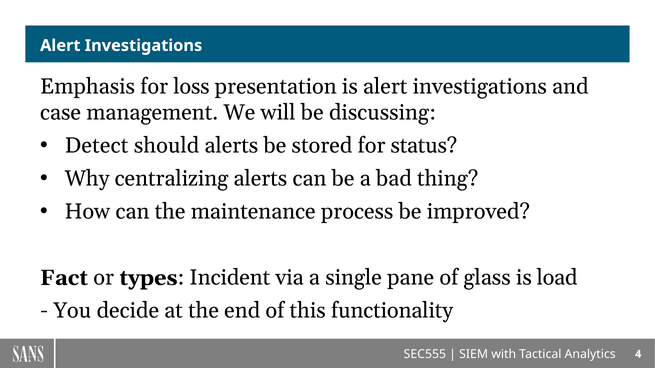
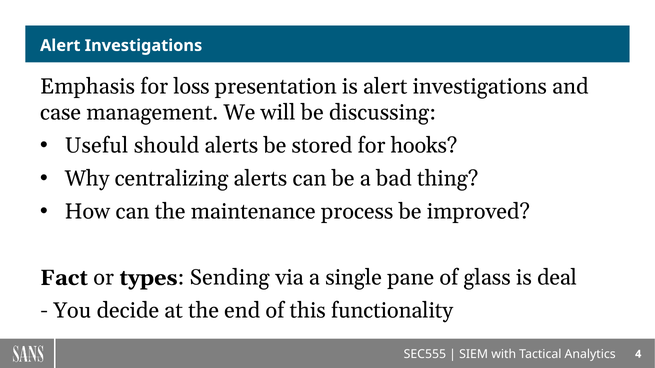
Detect: Detect -> Useful (97, 146)
status: status -> hooks (424, 146)
Incident: Incident -> Sending (230, 278)
load: load -> deal (557, 278)
